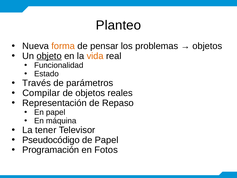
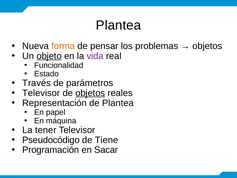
Planteo: Planteo -> Plantea (118, 25)
vida colour: orange -> purple (95, 56)
Compilar: Compilar -> Televisor (41, 93)
objetos underline: none -> present (90, 93)
de Repaso: Repaso -> Plantea (118, 103)
de Papel: Papel -> Tiene (107, 140)
Fotos: Fotos -> Sacar (106, 150)
